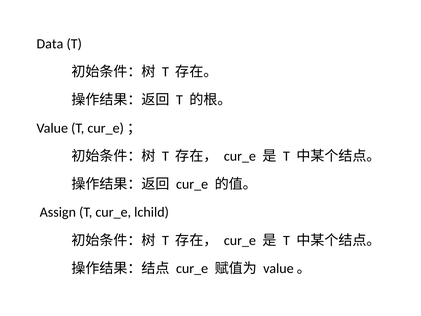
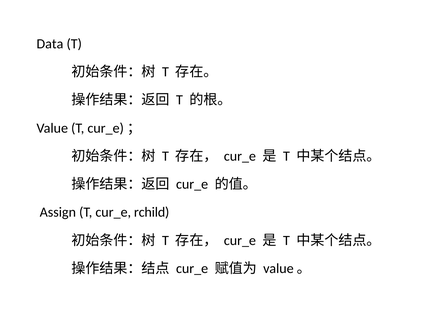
lchild: lchild -> rchild (152, 212)
